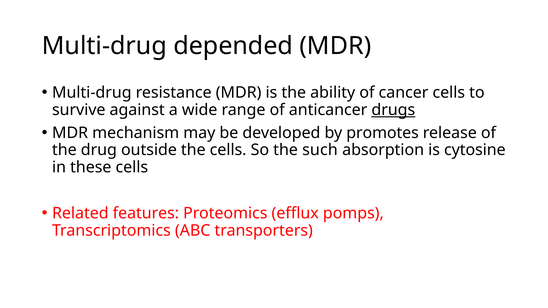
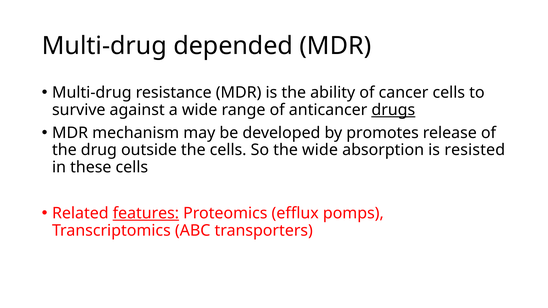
the such: such -> wide (320, 150)
cytosine: cytosine -> resisted (475, 150)
features underline: none -> present (146, 213)
